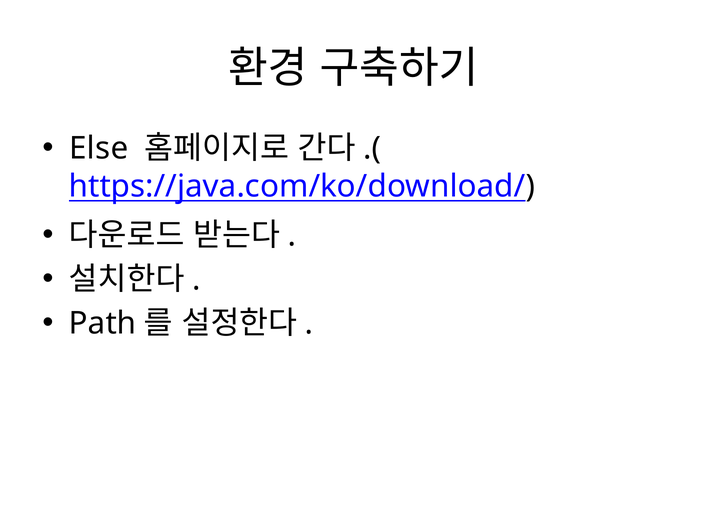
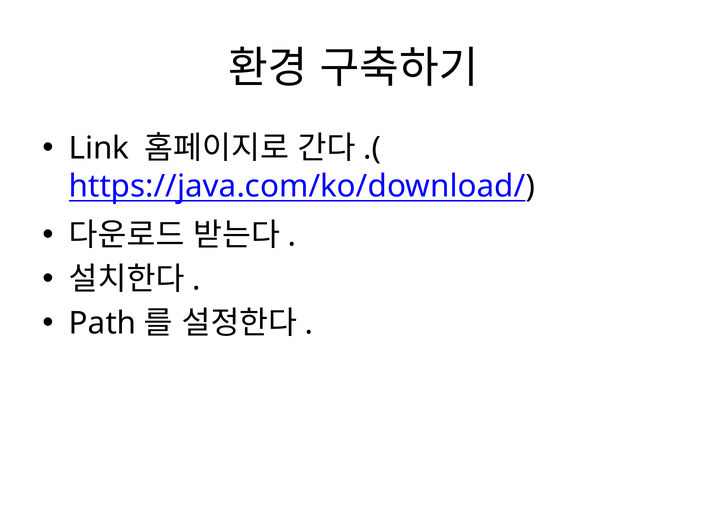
Else: Else -> Link (99, 148)
